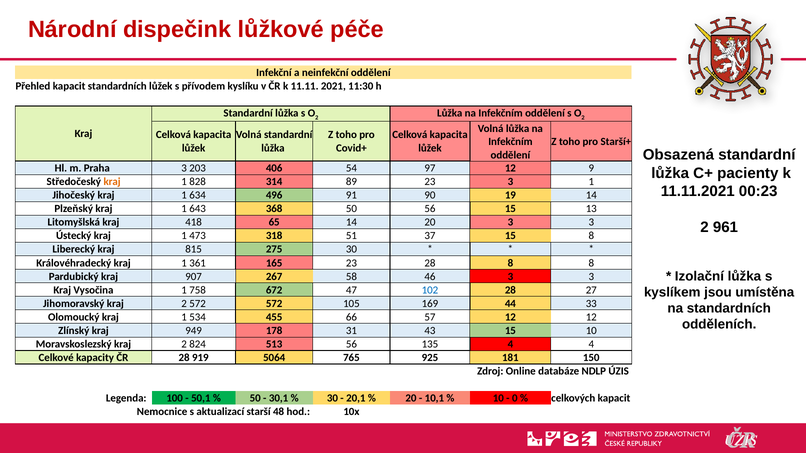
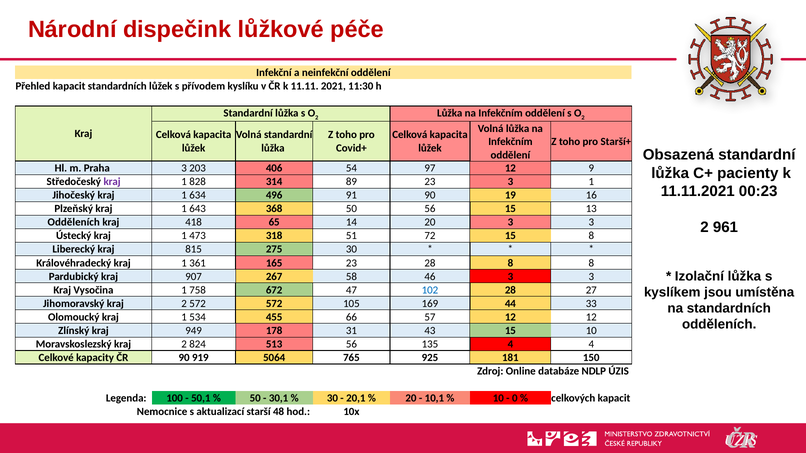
kraj colour: orange -> purple (112, 182)
19 14: 14 -> 16 (591, 195)
Litomyšlská: Litomyšlská -> Odděleních (74, 223)
37: 37 -> 72 (430, 236)
ČR 28: 28 -> 90 (184, 358)
